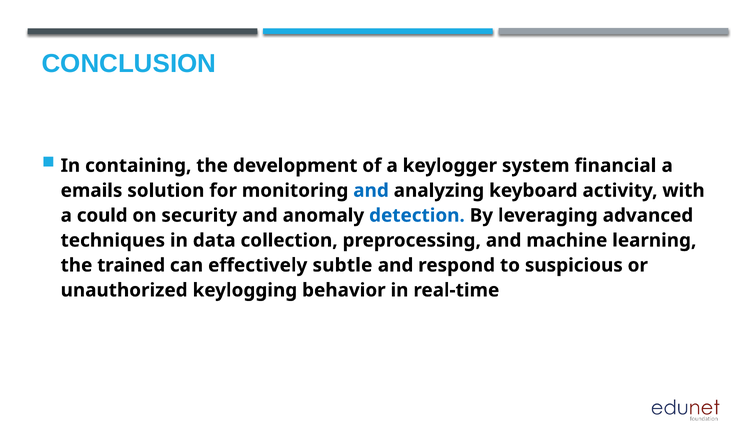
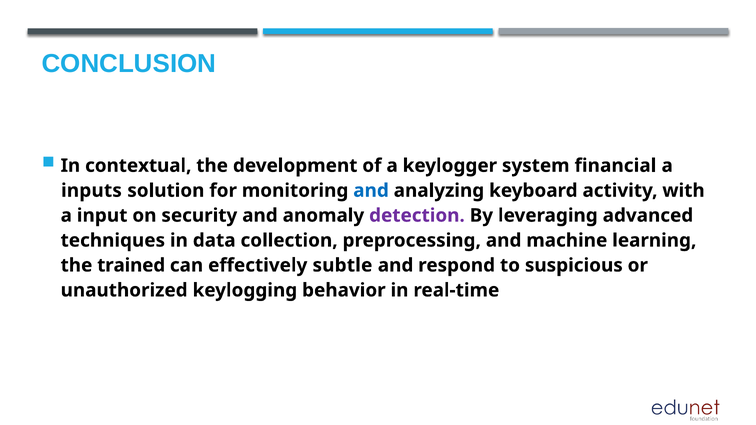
containing: containing -> contextual (138, 166)
emails: emails -> inputs (91, 191)
could: could -> input (102, 216)
detection colour: blue -> purple (417, 216)
